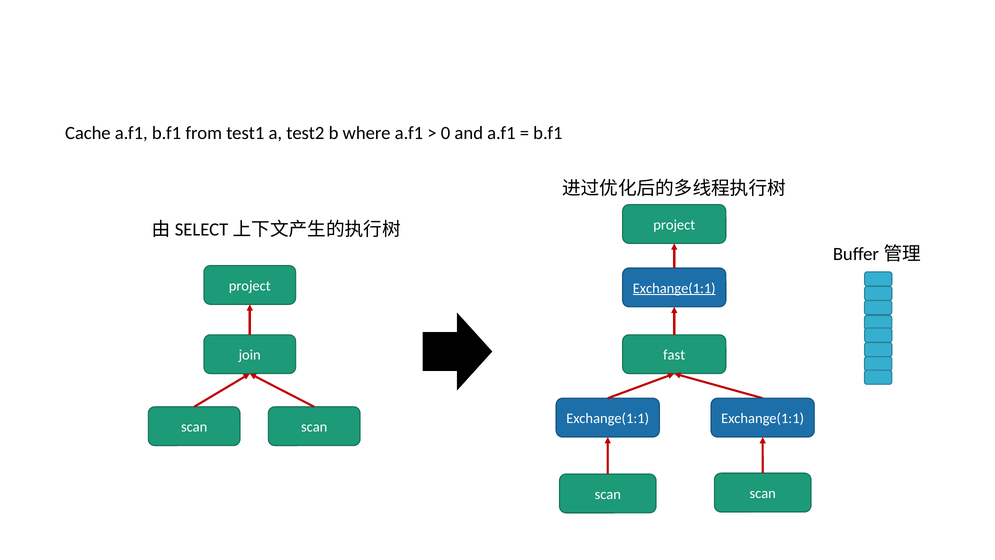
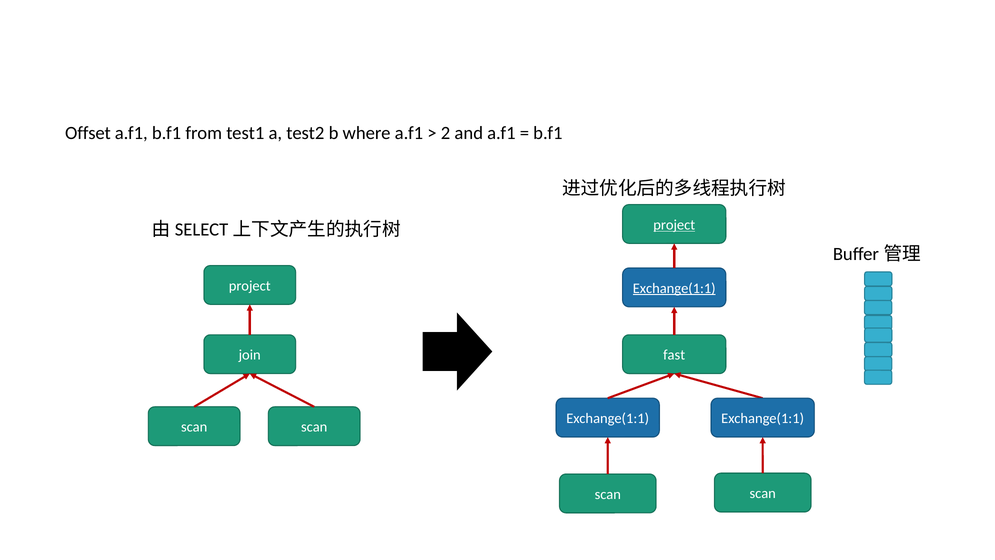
Cache: Cache -> Offset (88, 133)
0: 0 -> 2 (446, 133)
project underline: none -> present (674, 225)
